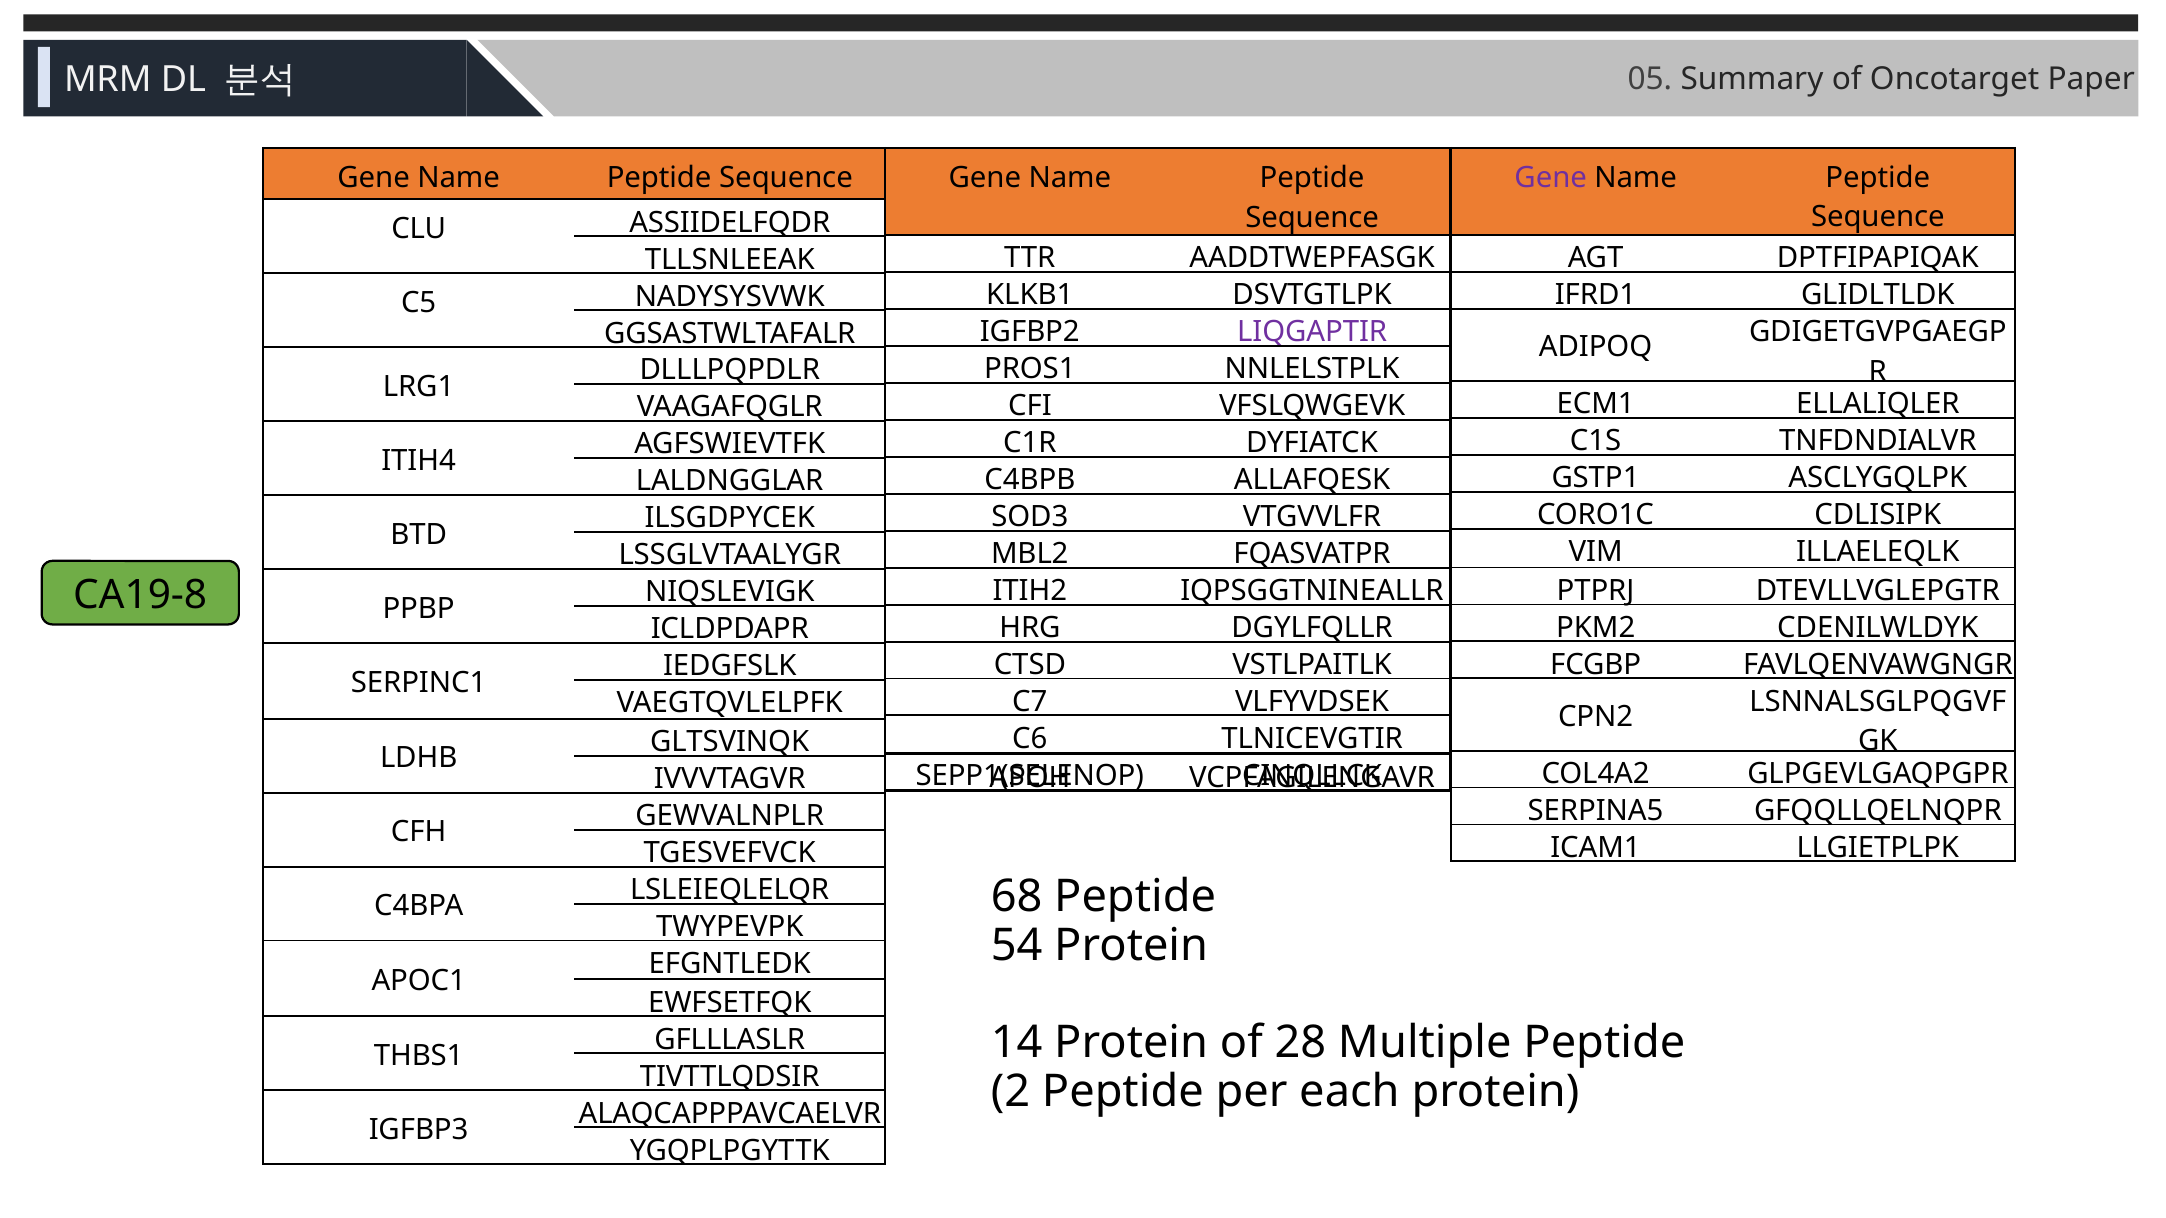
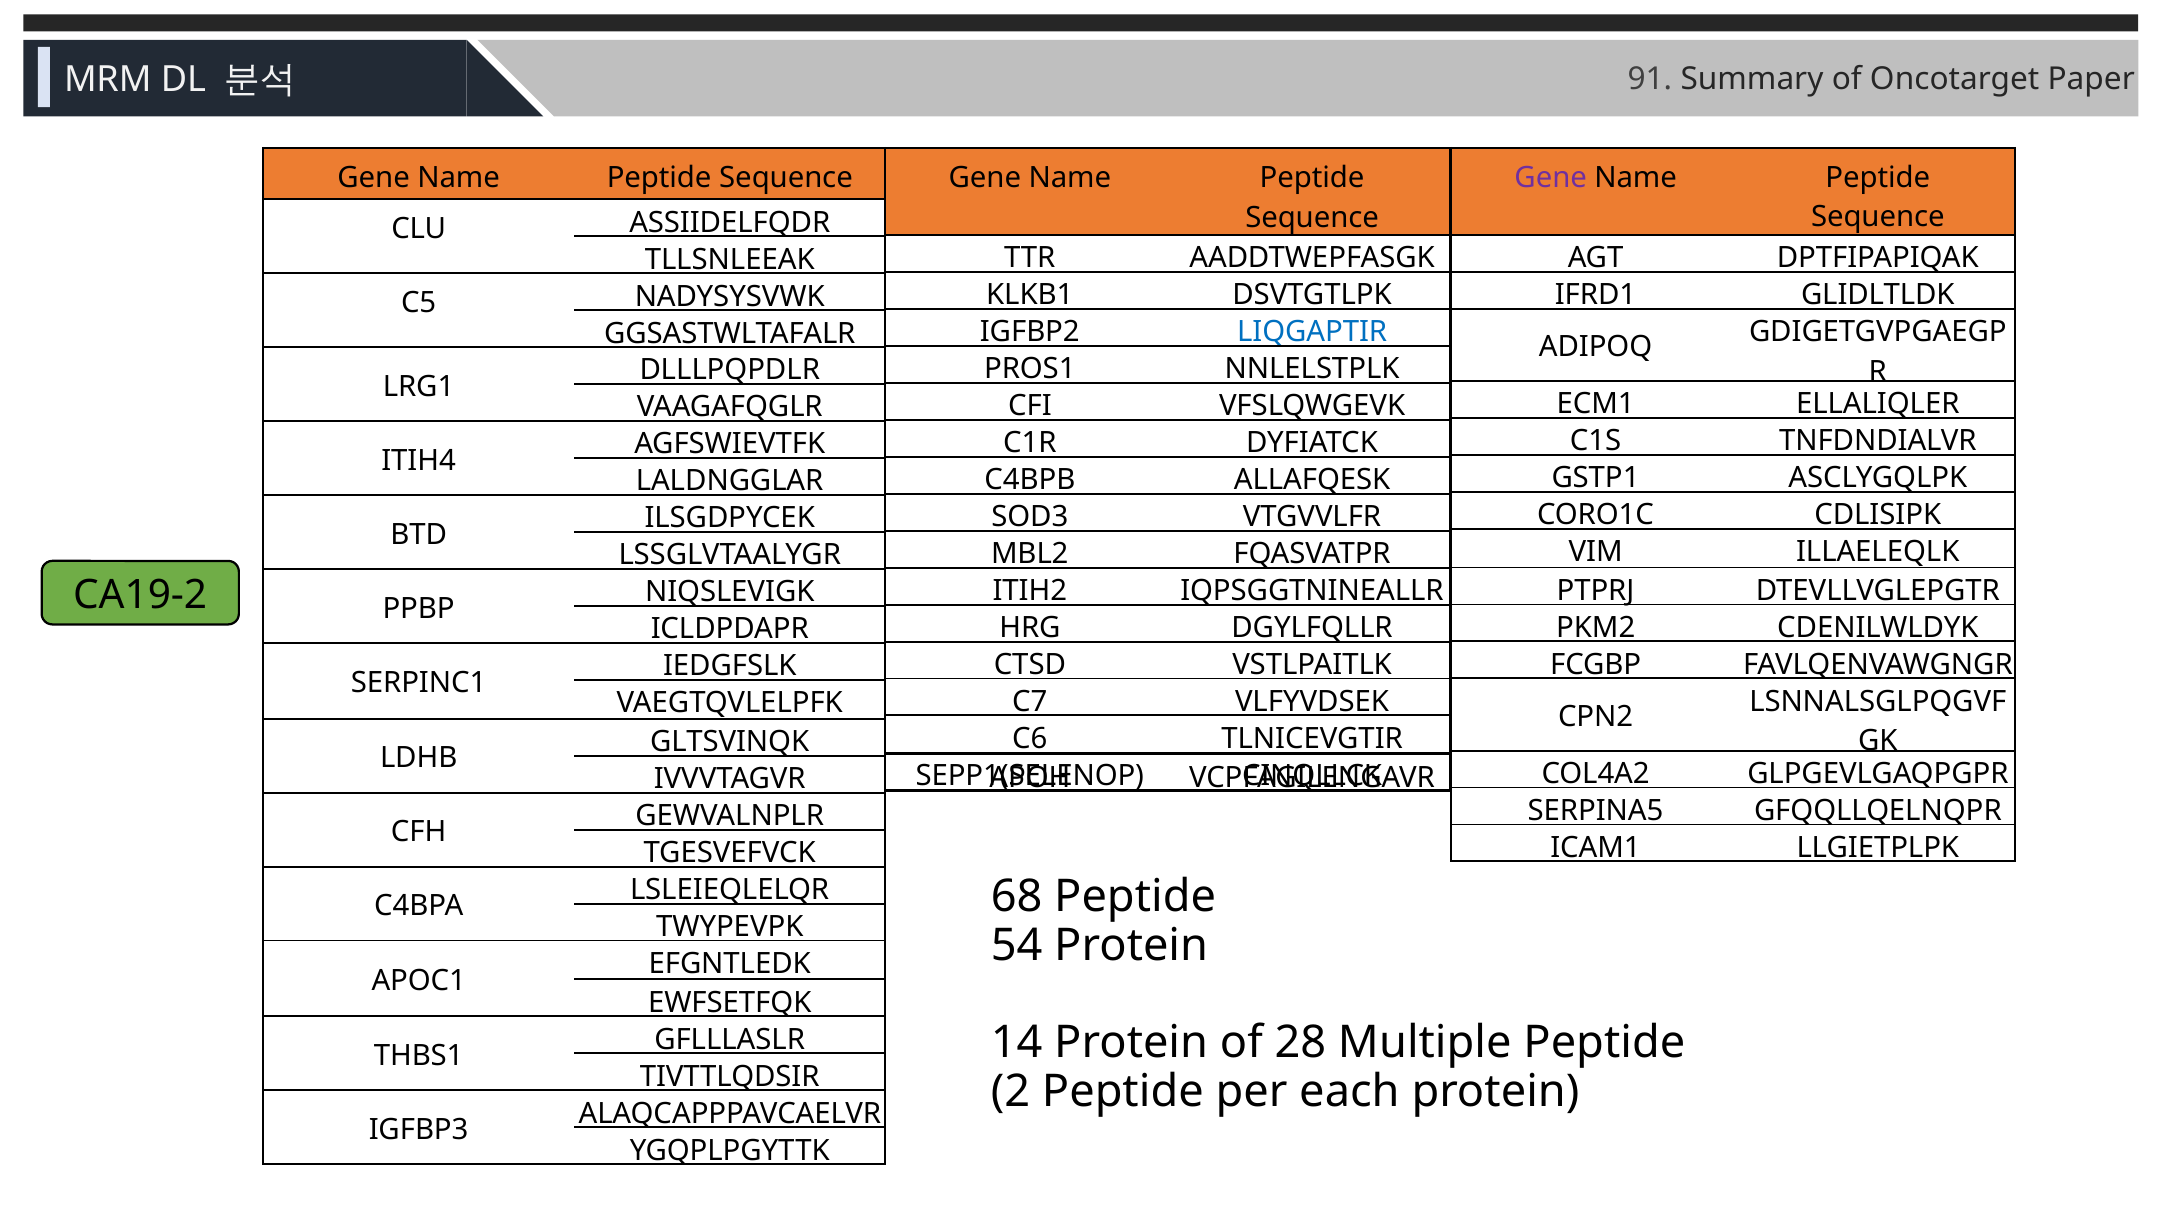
05: 05 -> 91 (1650, 79)
LIQGAPTIR colour: purple -> blue (1312, 332)
CA19-8: CA19-8 -> CA19-2 (140, 596)
